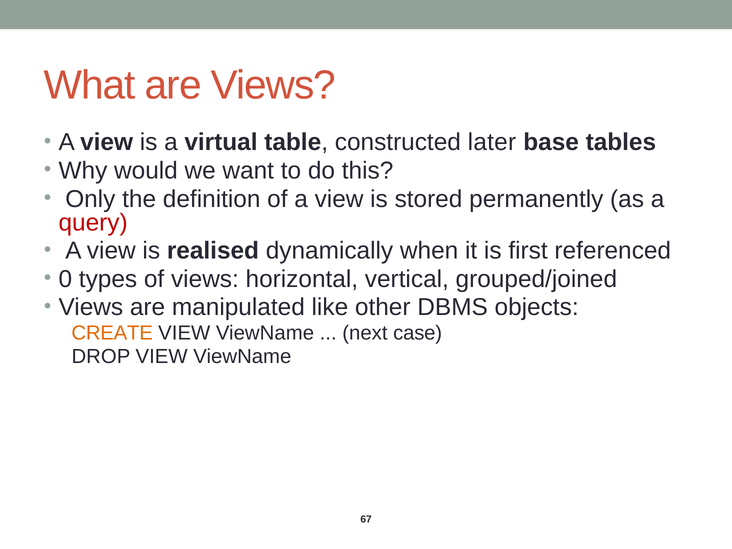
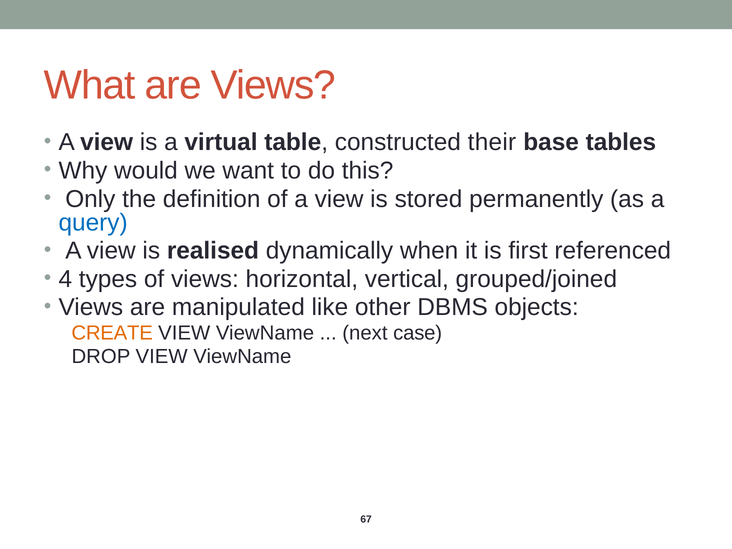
later: later -> their (492, 142)
query colour: red -> blue (93, 222)
0: 0 -> 4 (65, 279)
